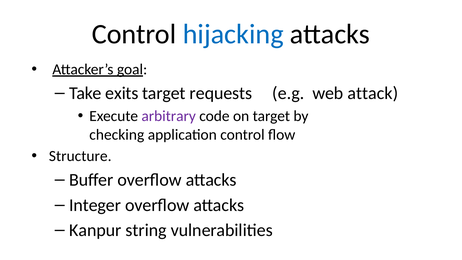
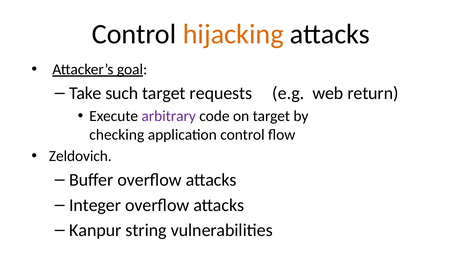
hijacking colour: blue -> orange (233, 34)
exits: exits -> such (122, 93)
attack: attack -> return (373, 93)
Structure: Structure -> Zeldovich (80, 156)
